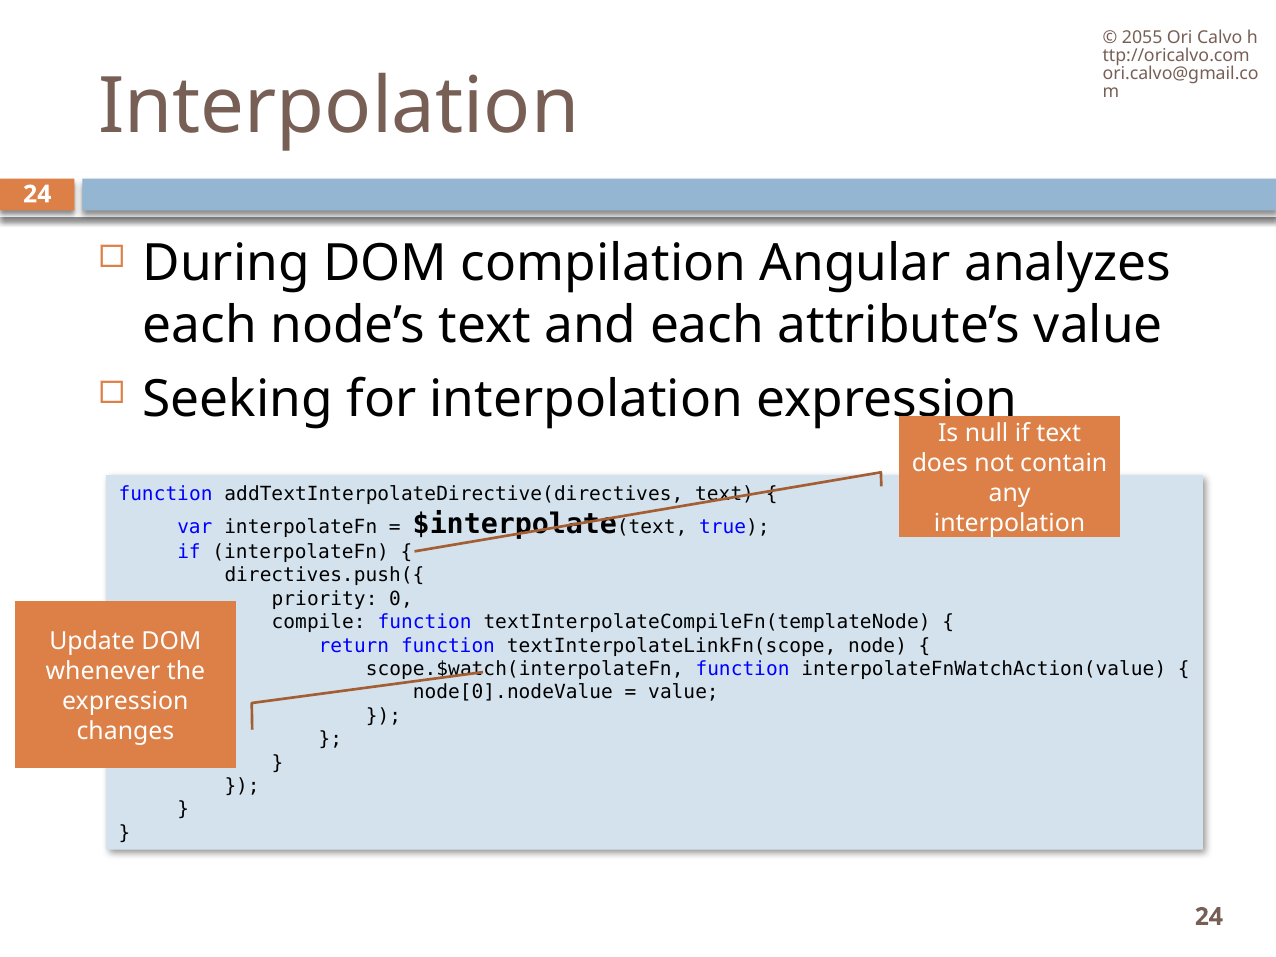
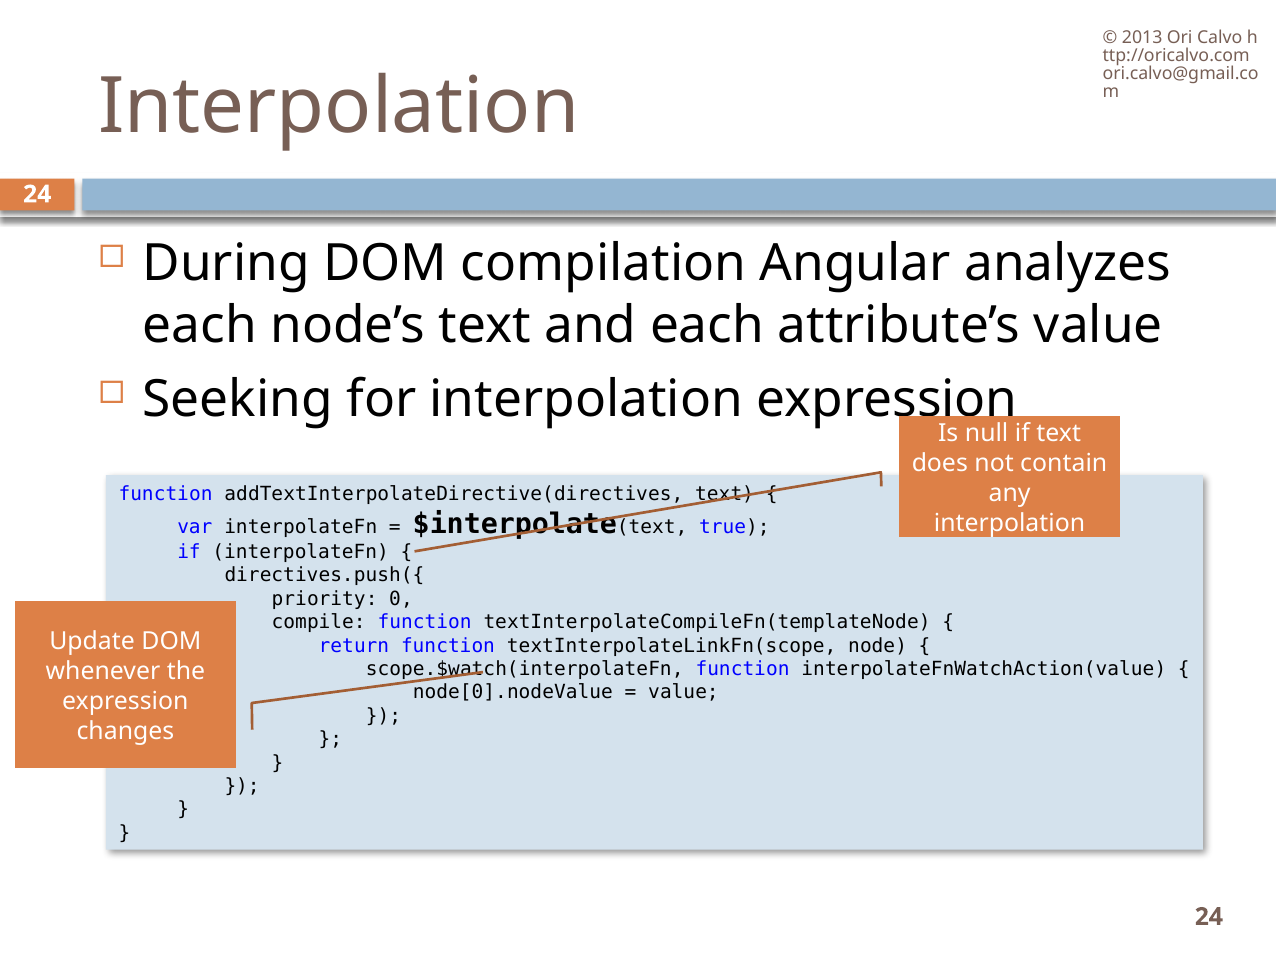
2055: 2055 -> 2013 (1142, 38)
